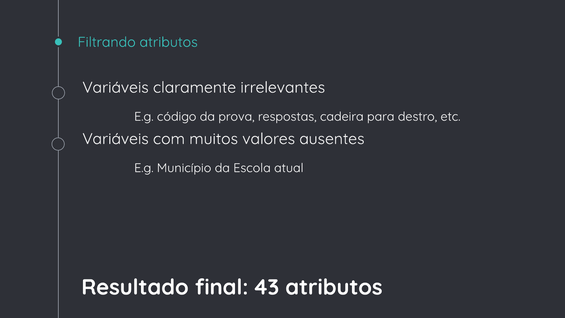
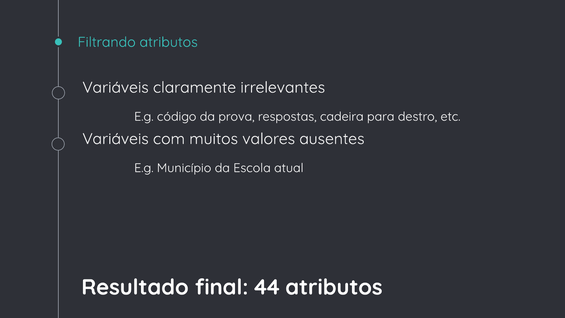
43: 43 -> 44 (267, 287)
